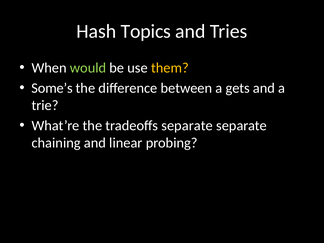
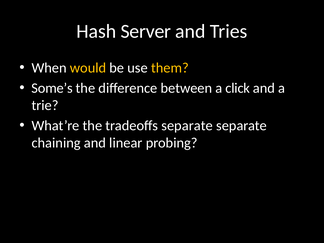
Topics: Topics -> Server (146, 31)
would colour: light green -> yellow (88, 68)
gets: gets -> click (238, 88)
